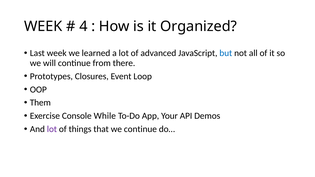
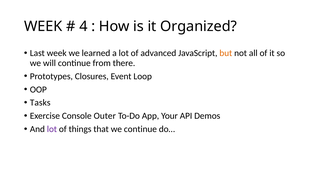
but colour: blue -> orange (226, 53)
Them: Them -> Tasks (40, 103)
While: While -> Outer (105, 116)
